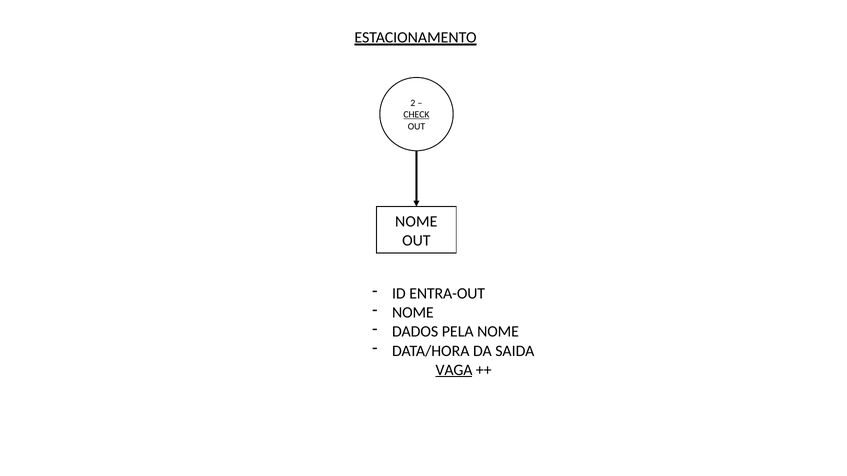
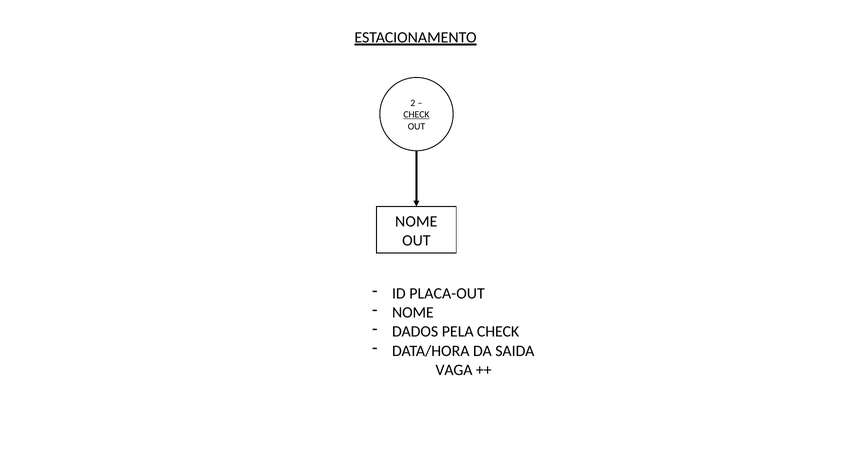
ENTRA-OUT: ENTRA-OUT -> PLACA-OUT (447, 294)
PELA NOME: NOME -> CHECK (498, 332)
VAGA underline: present -> none (454, 370)
